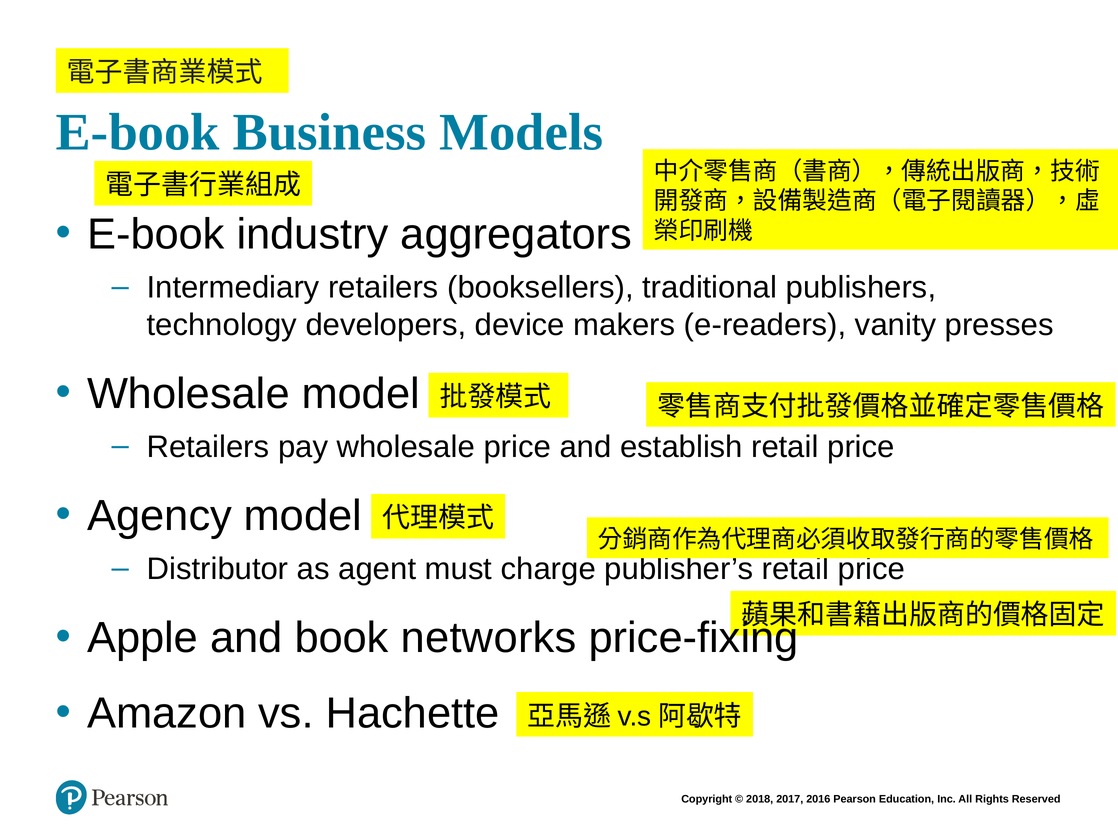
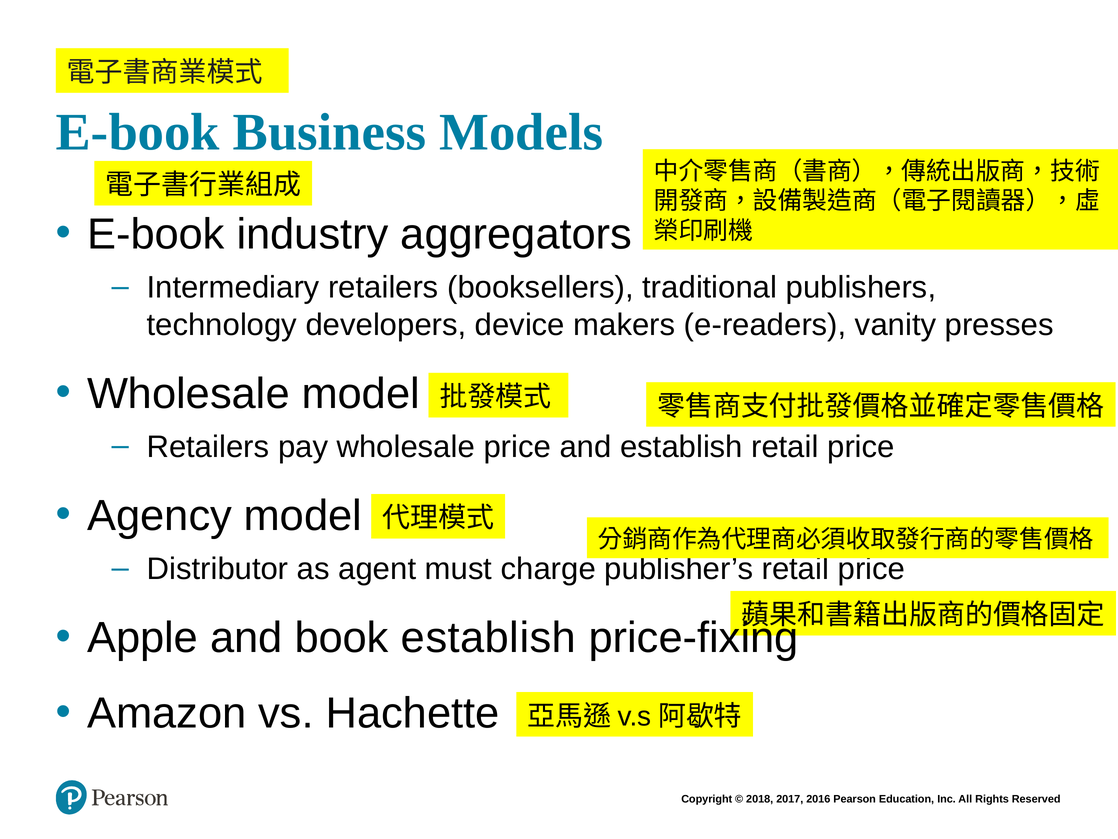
book networks: networks -> establish (489, 638)
